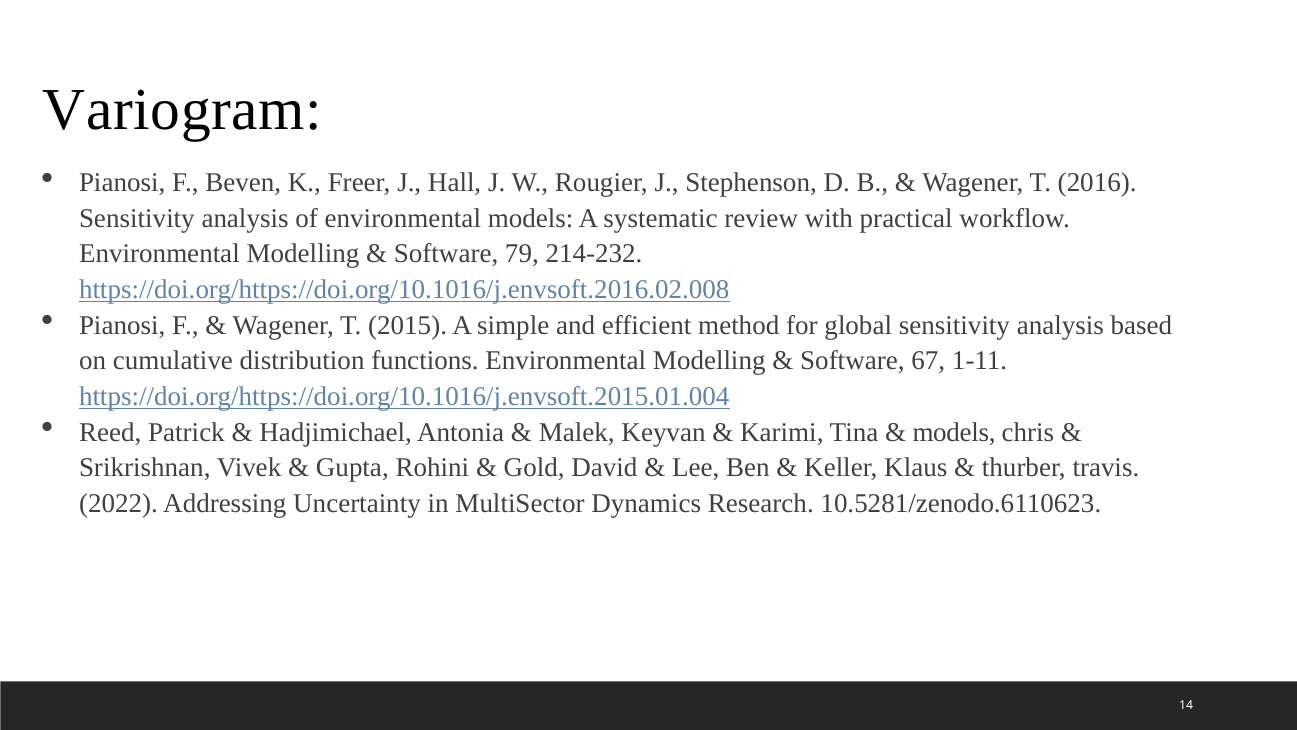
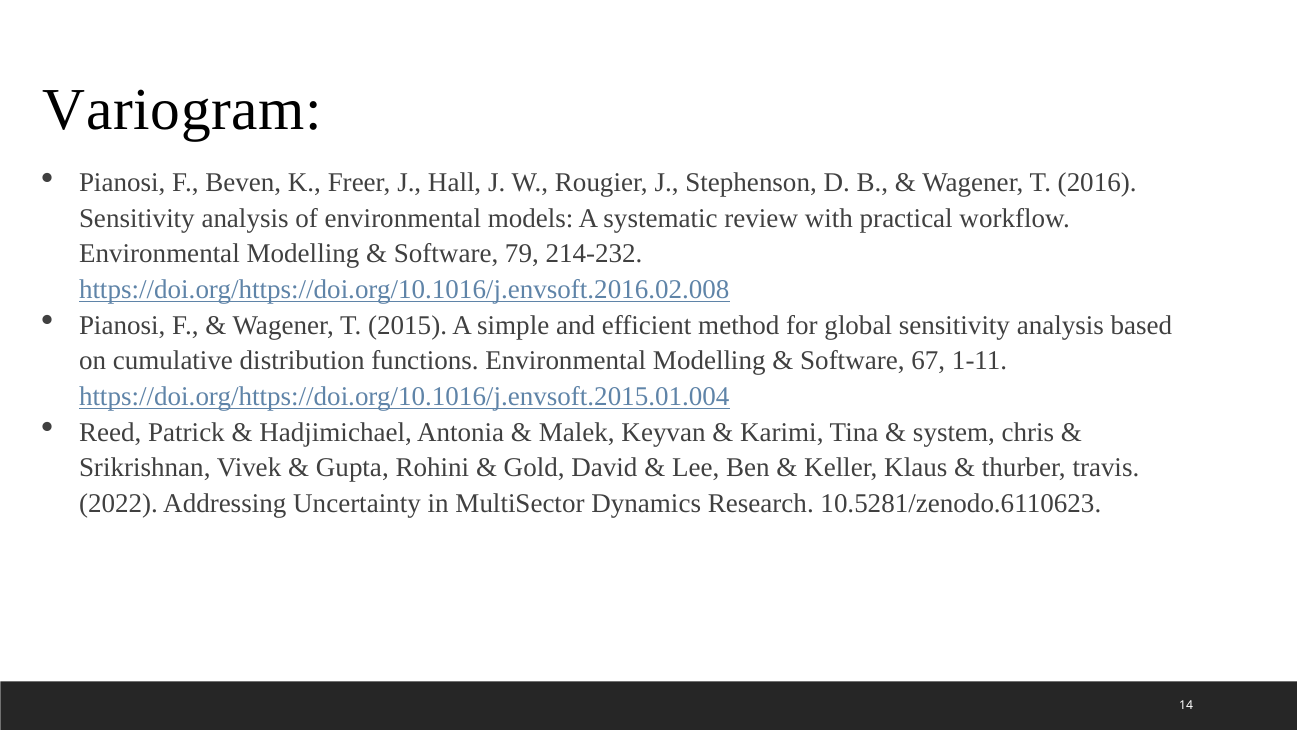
models: models -> system (954, 432)
